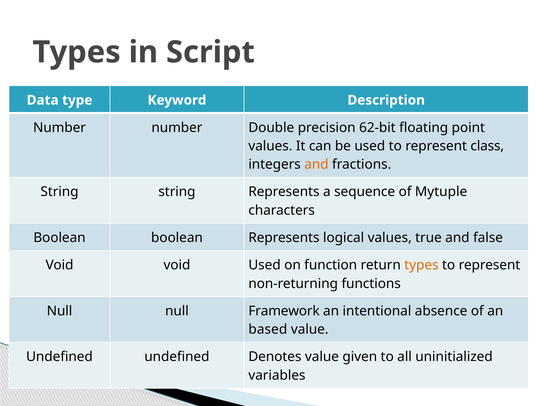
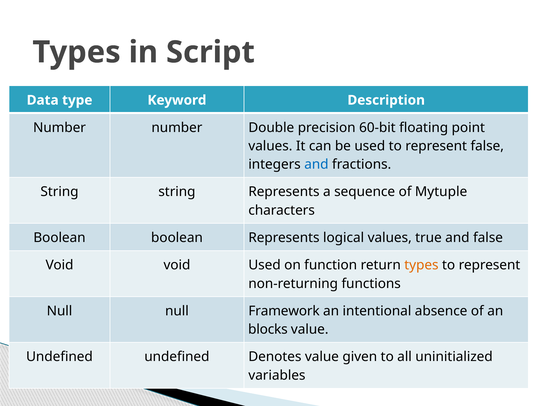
62-bit: 62-bit -> 60-bit (377, 128)
represent class: class -> false (487, 146)
and colour: orange -> blue (316, 165)
based: based -> blocks (268, 330)
